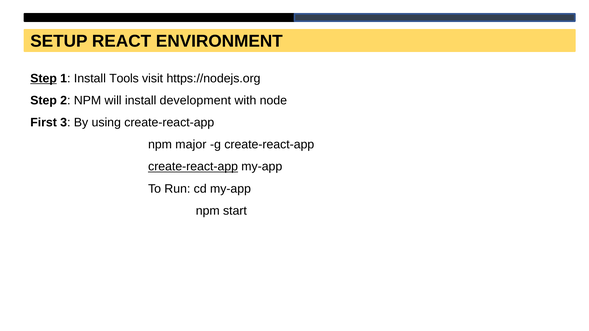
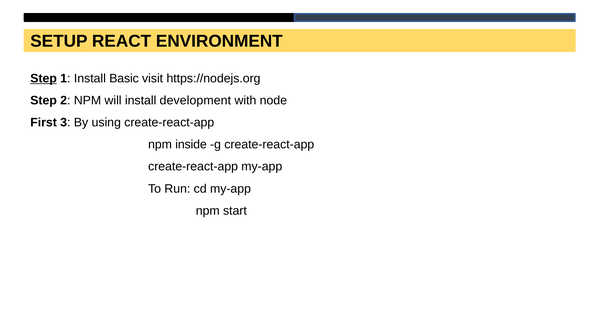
Tools: Tools -> Basic (124, 78)
major: major -> inside (191, 145)
create-react-app underline: present -> none (193, 167)
